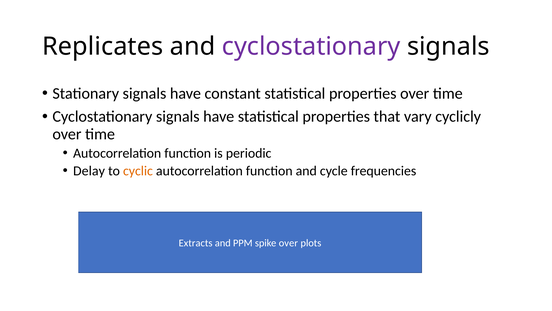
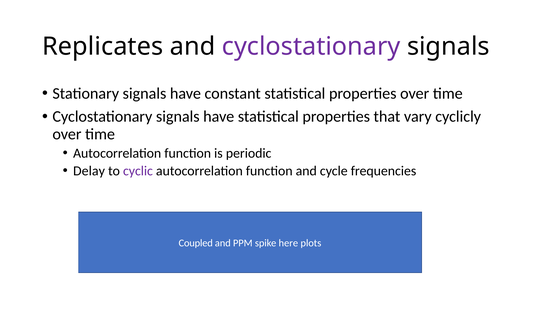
cyclic colour: orange -> purple (138, 171)
Extracts: Extracts -> Coupled (196, 243)
spike over: over -> here (288, 243)
